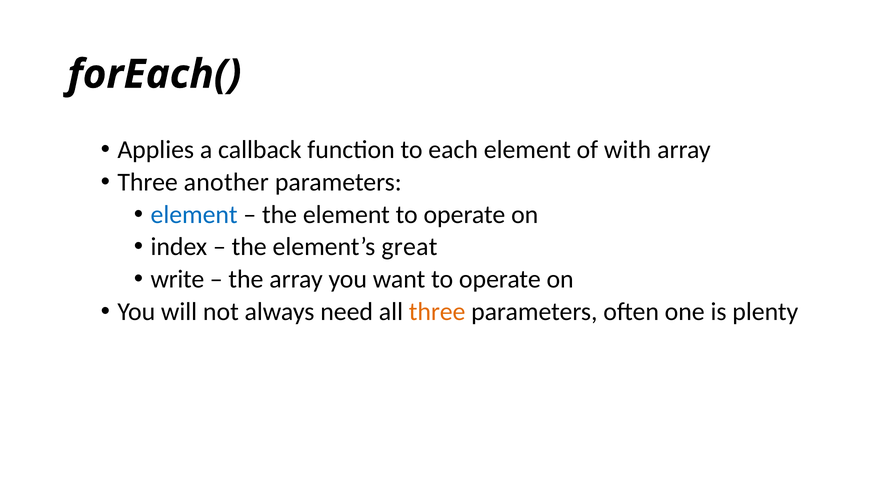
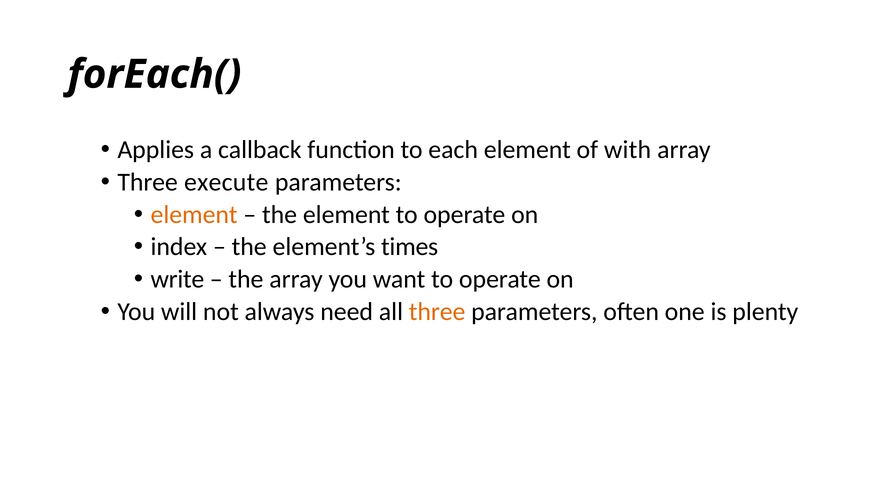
another: another -> execute (226, 182)
element colour: blue -> orange (194, 215)
great: great -> times (410, 247)
